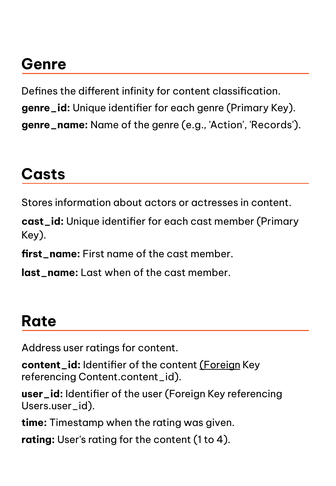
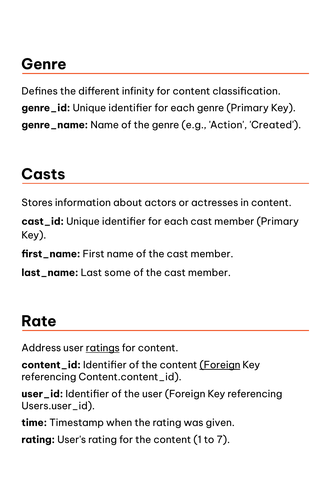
Records: Records -> Created (275, 125)
Last when: when -> some (118, 272)
ratings underline: none -> present (103, 348)
4: 4 -> 7 (223, 439)
